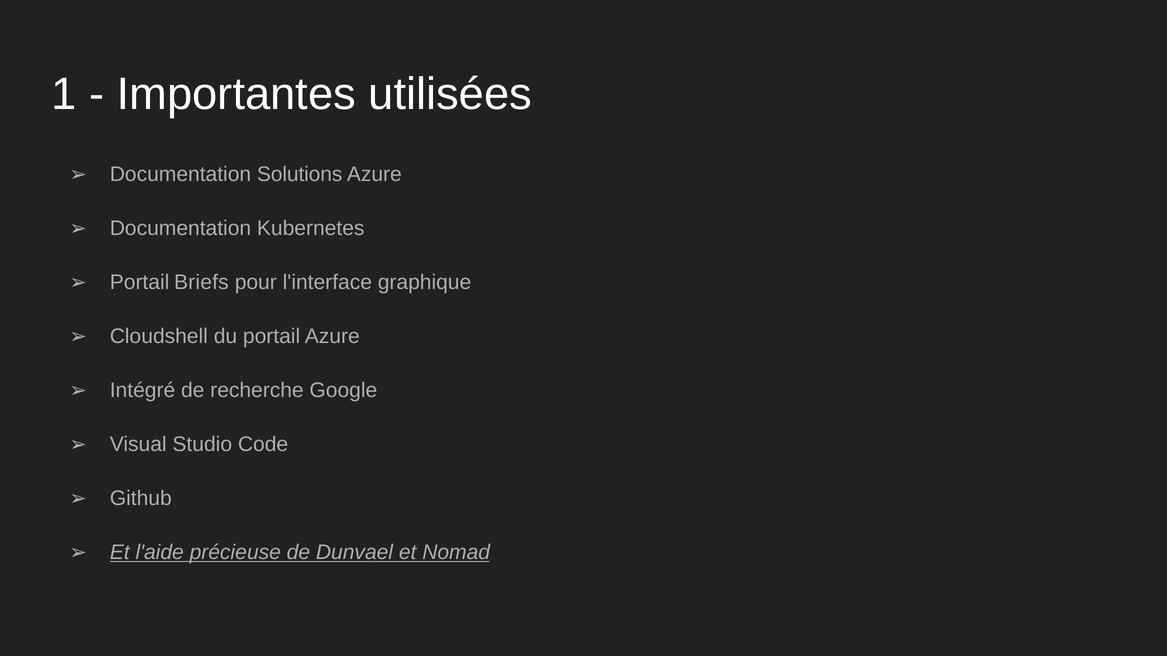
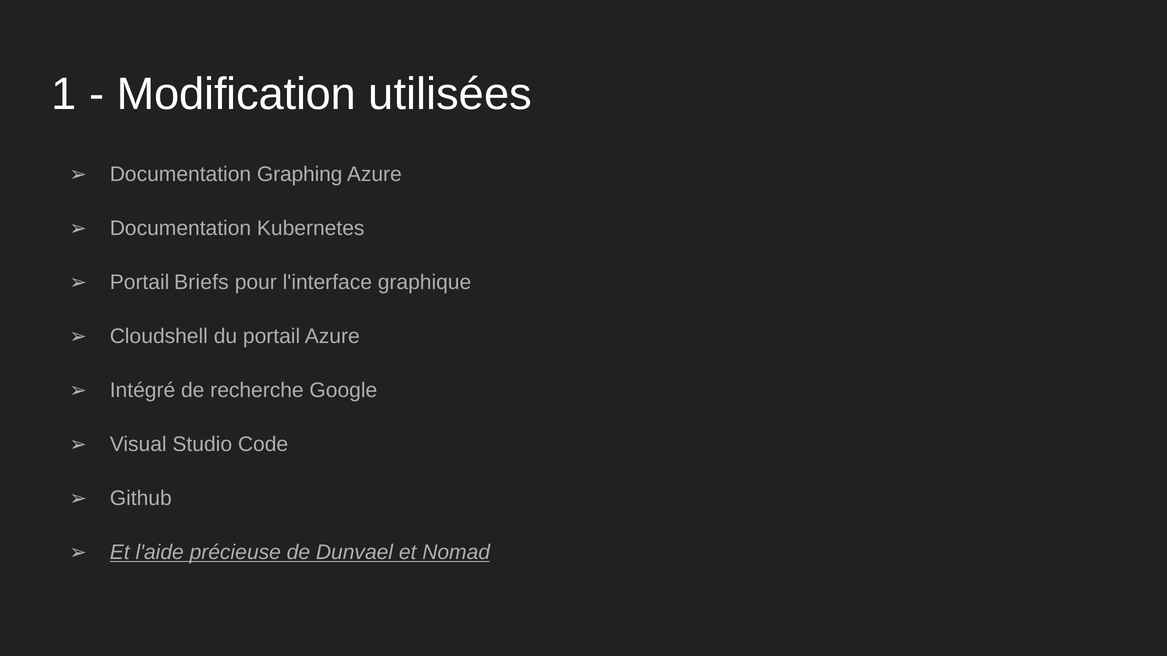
Importantes: Importantes -> Modification (236, 95)
Solutions: Solutions -> Graphing (300, 174)
